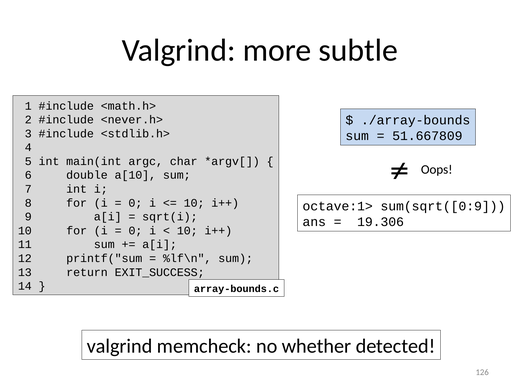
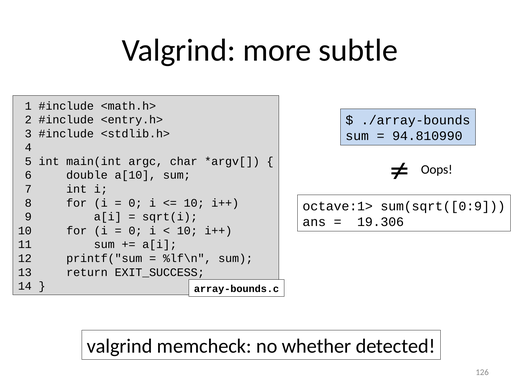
<never.h>: <never.h> -> <entry.h> (132, 120)
51.667809: 51.667809 -> 94.810990 (427, 136)
